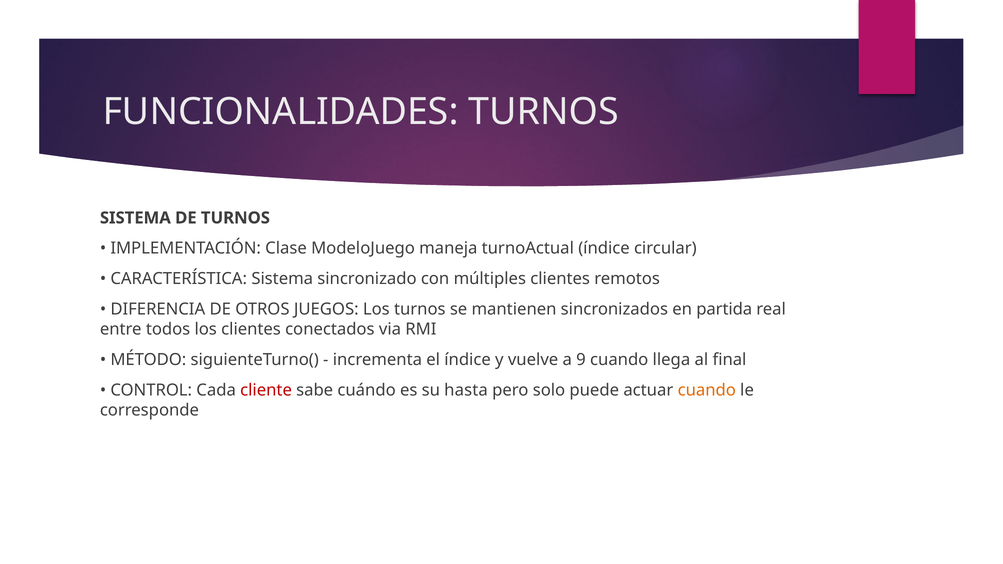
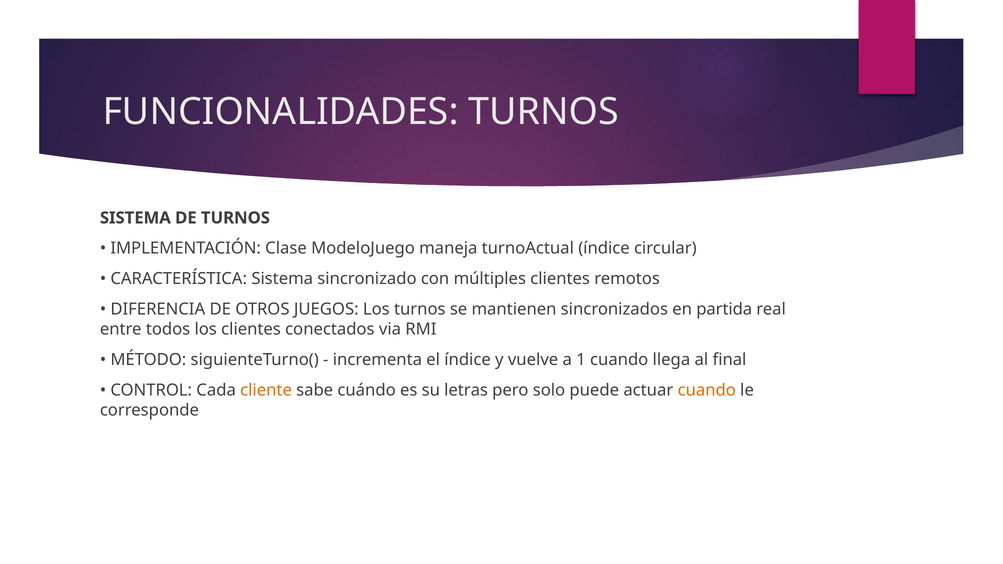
9: 9 -> 1 (581, 360)
cliente colour: red -> orange (266, 390)
hasta: hasta -> letras (466, 390)
